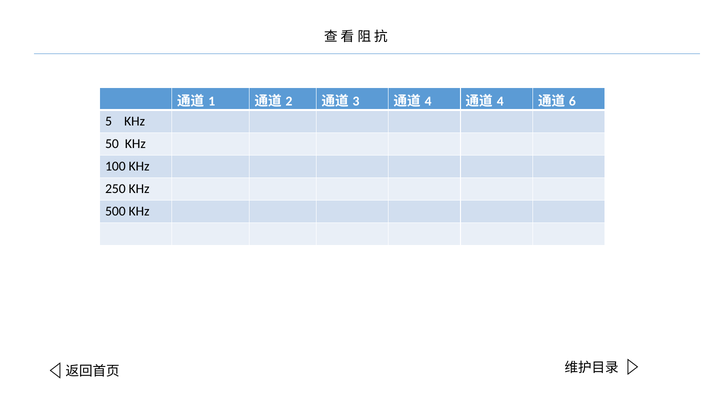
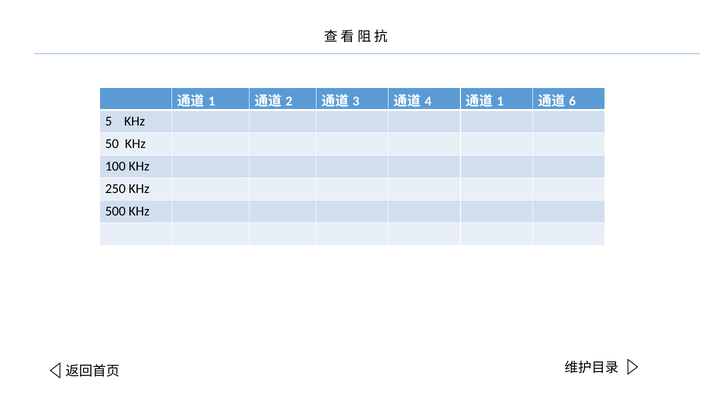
4: 4 -> 1 (500, 101)
